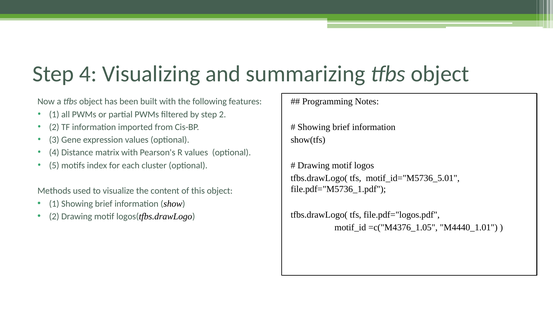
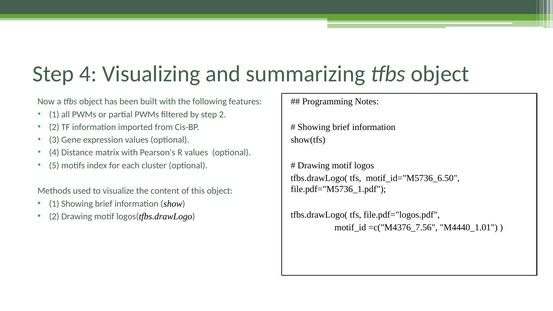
motif_id="M5736_5.01: motif_id="M5736_5.01 -> motif_id="M5736_6.50 (413, 178)
=c("M4376_1.05: =c("M4376_1.05 -> =c("M4376_7.56 (403, 228)
